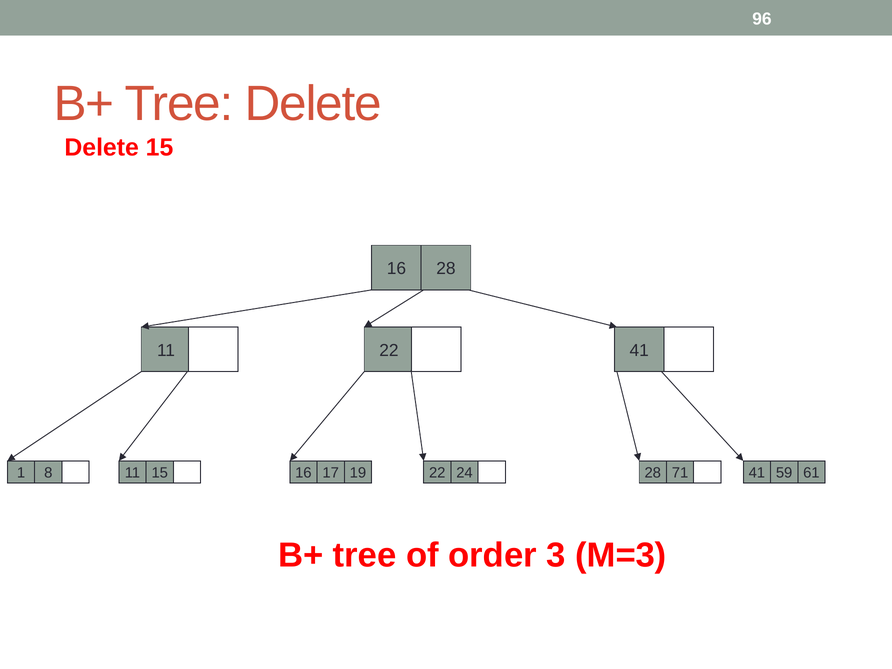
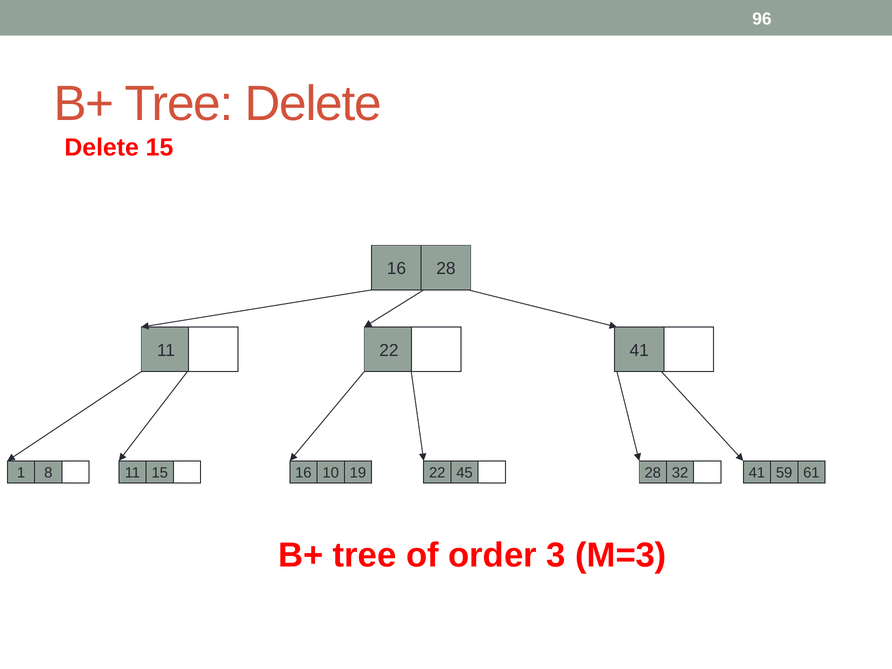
17: 17 -> 10 (331, 473)
24: 24 -> 45 (464, 473)
71: 71 -> 32 (680, 473)
